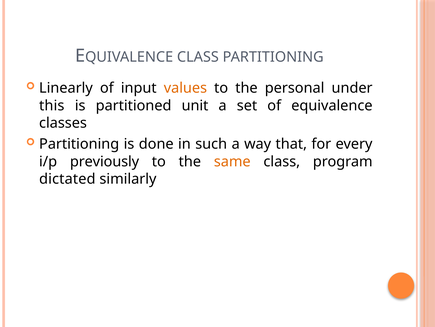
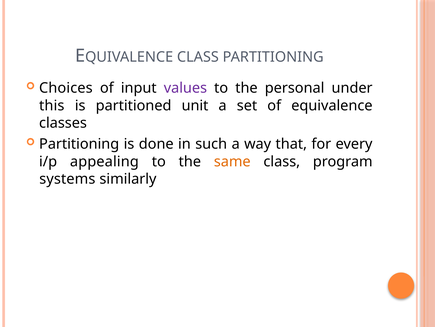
Linearly: Linearly -> Choices (66, 88)
values colour: orange -> purple (185, 88)
previously: previously -> appealing (104, 161)
dictated: dictated -> systems (67, 179)
